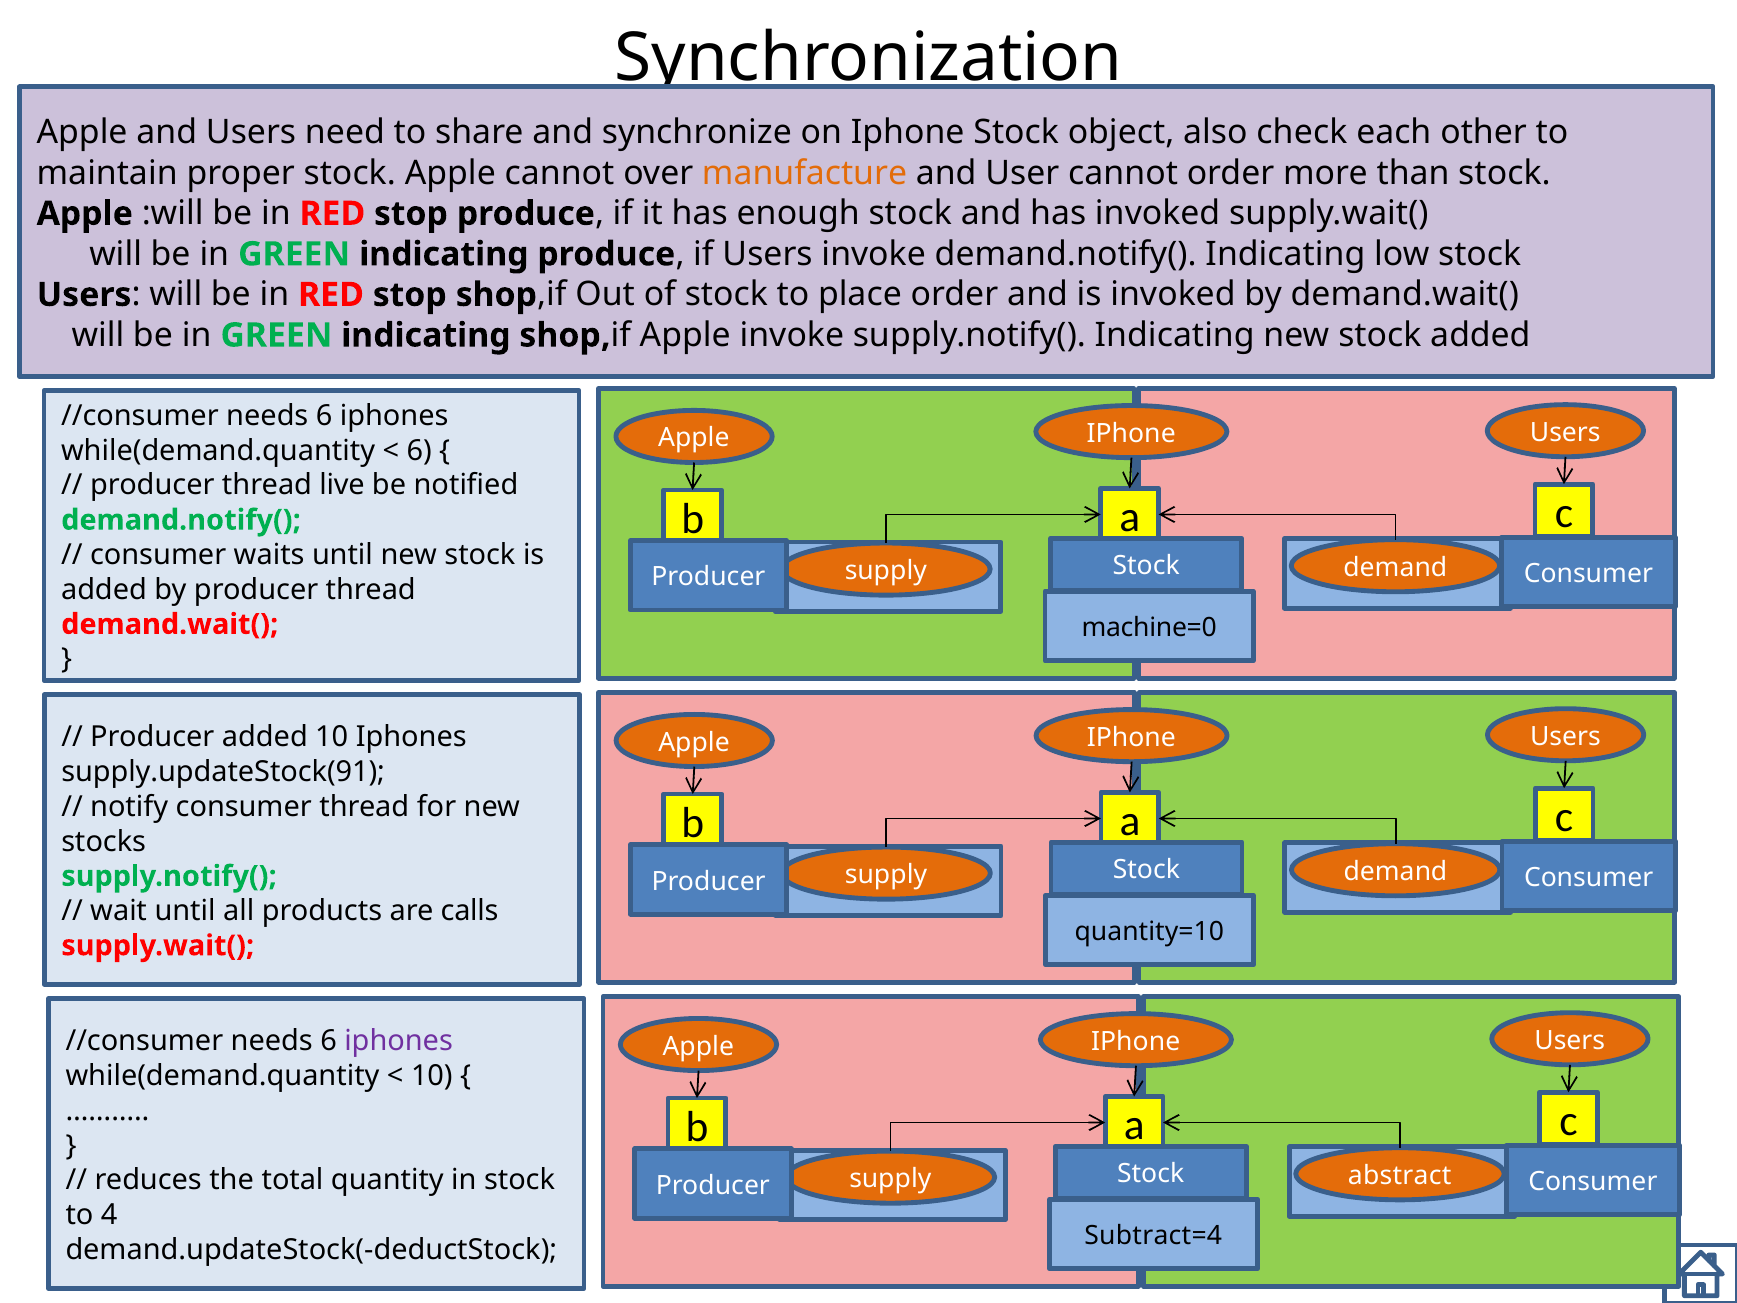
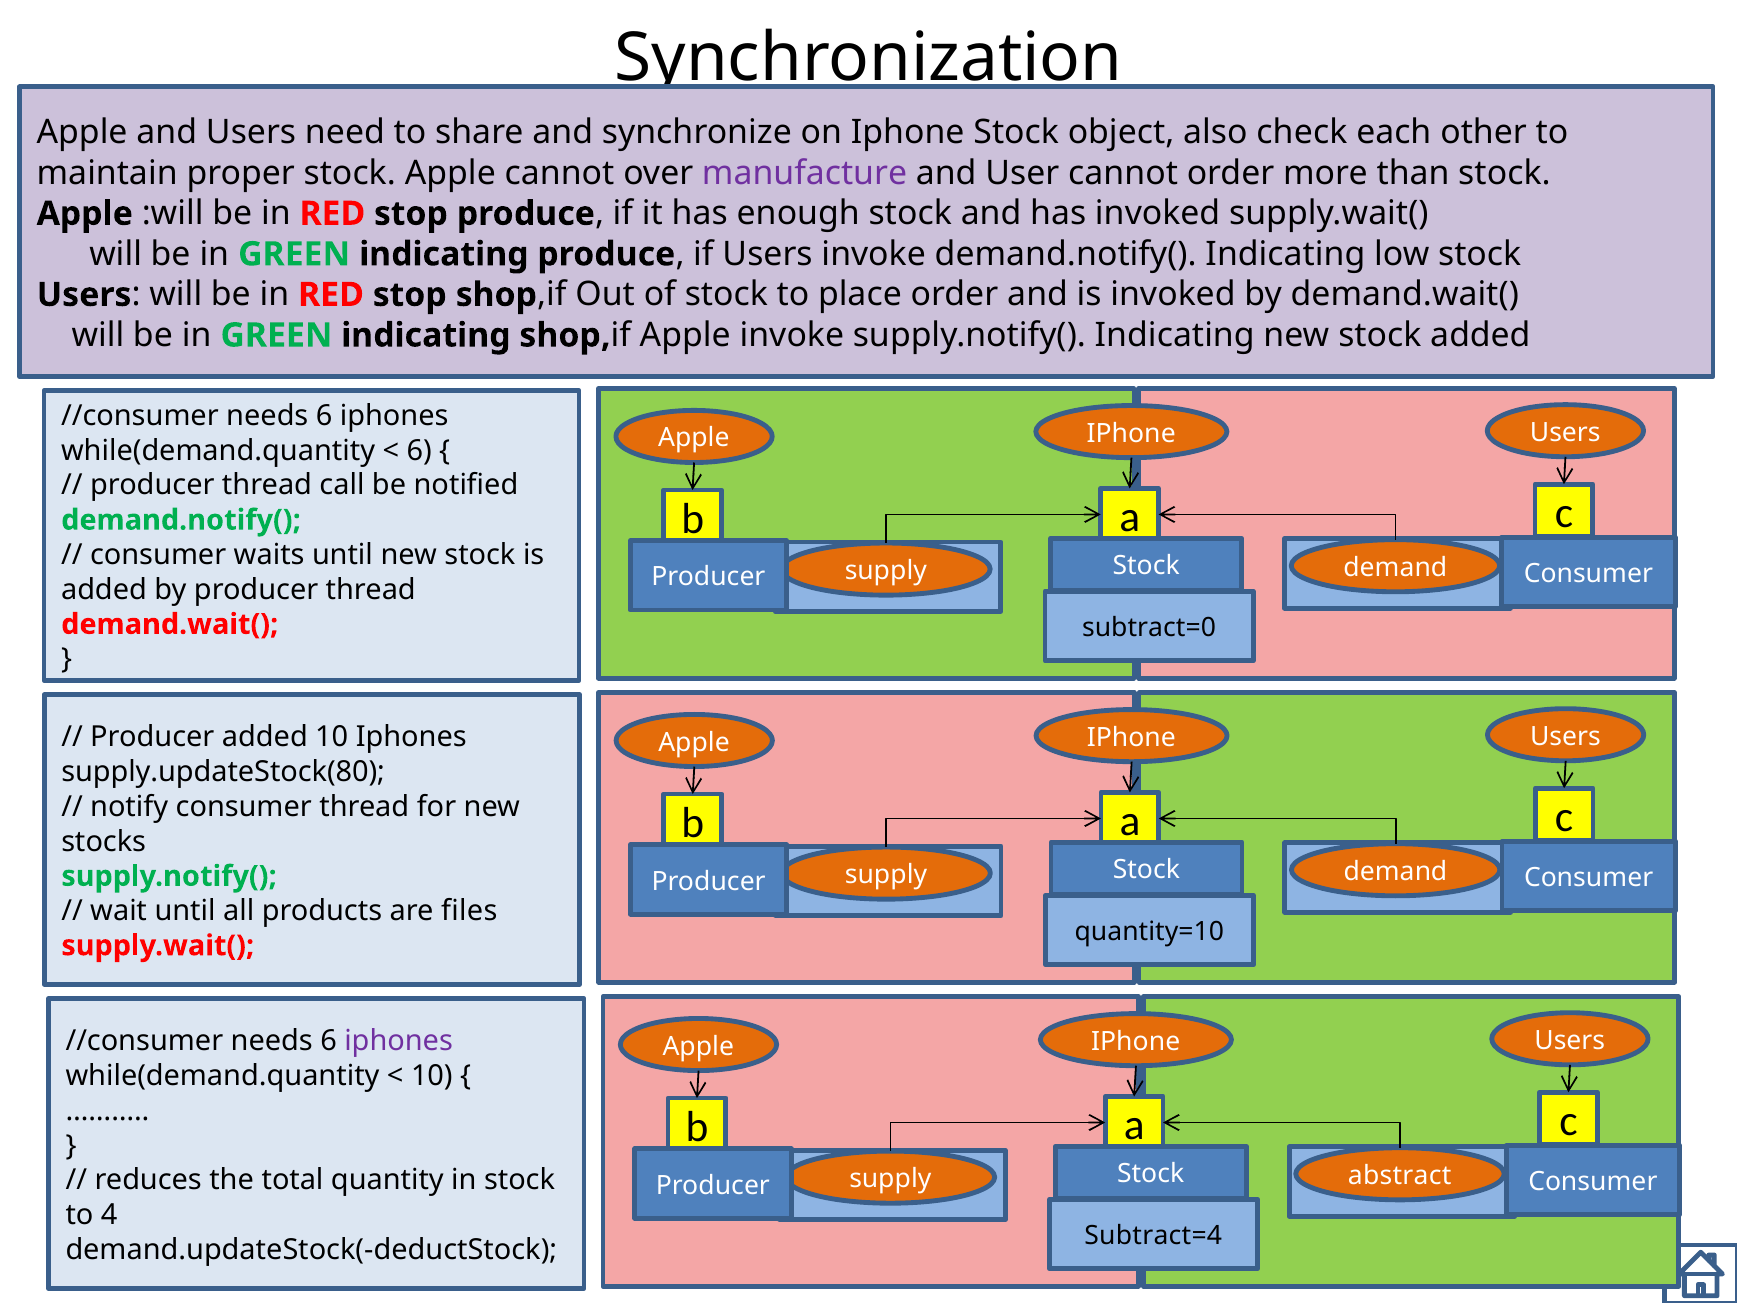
manufacture colour: orange -> purple (805, 173)
live: live -> call (342, 485)
machine=0: machine=0 -> subtract=0 (1149, 628)
supply.updateStock(91: supply.updateStock(91 -> supply.updateStock(80 (223, 772)
calls: calls -> files (469, 911)
